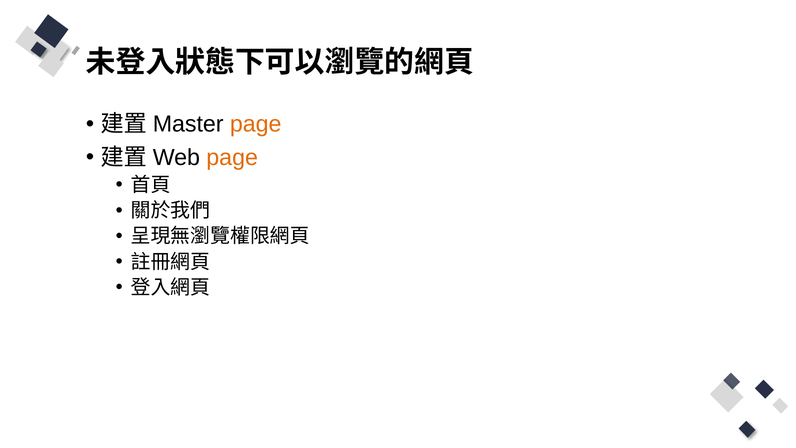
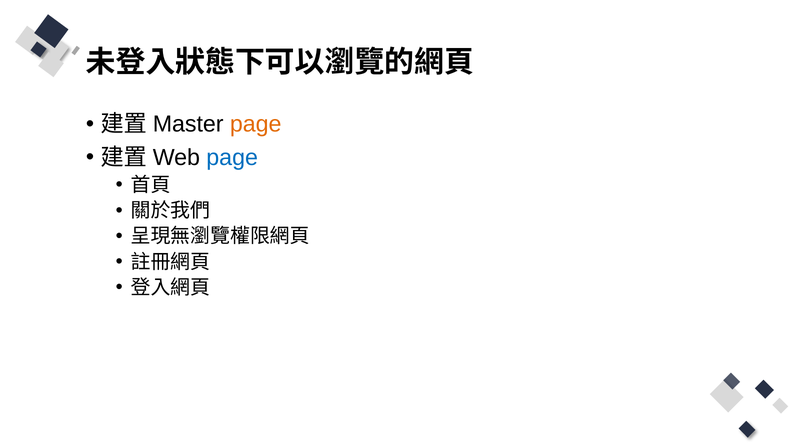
page colour: orange -> blue (232, 158)
